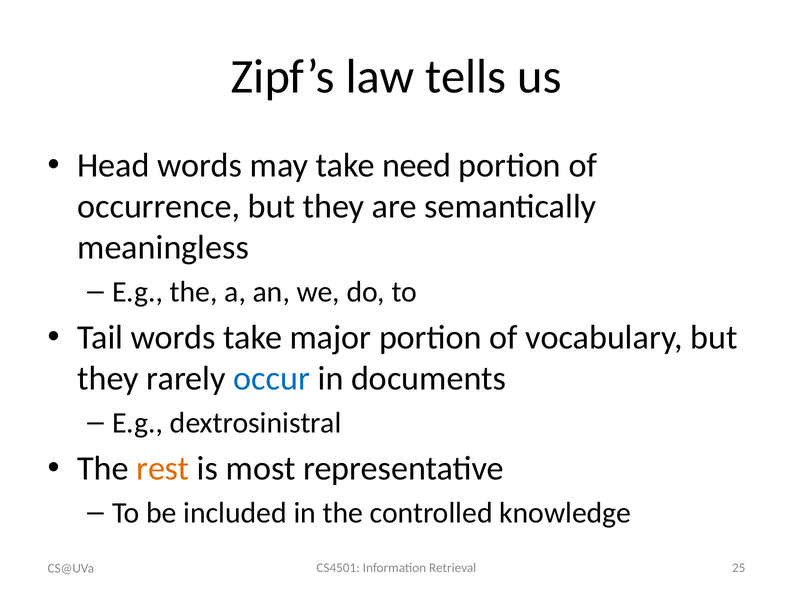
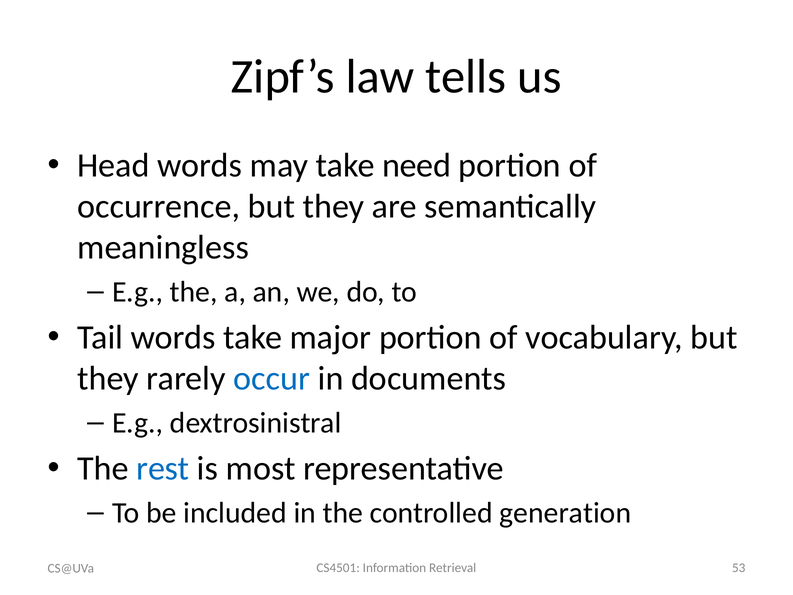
rest colour: orange -> blue (163, 468)
knowledge: knowledge -> generation (565, 513)
25: 25 -> 53 (739, 568)
